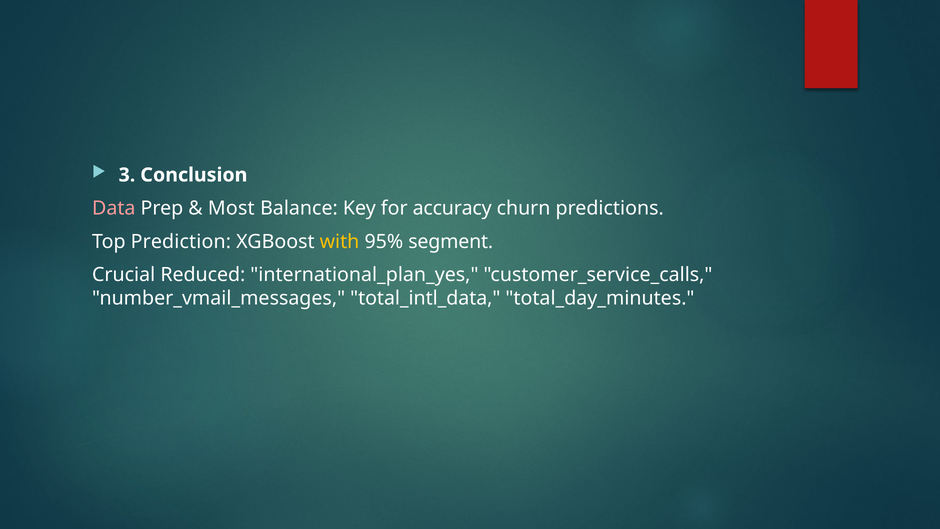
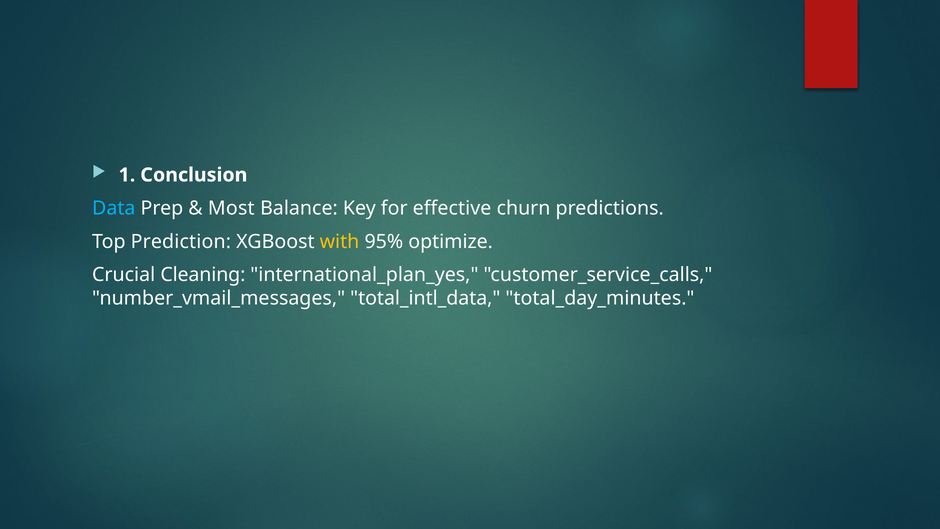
3: 3 -> 1 (127, 175)
Data colour: pink -> light blue (114, 208)
accuracy: accuracy -> effective (452, 208)
segment: segment -> optimize (451, 242)
Reduced: Reduced -> Cleaning (203, 275)
